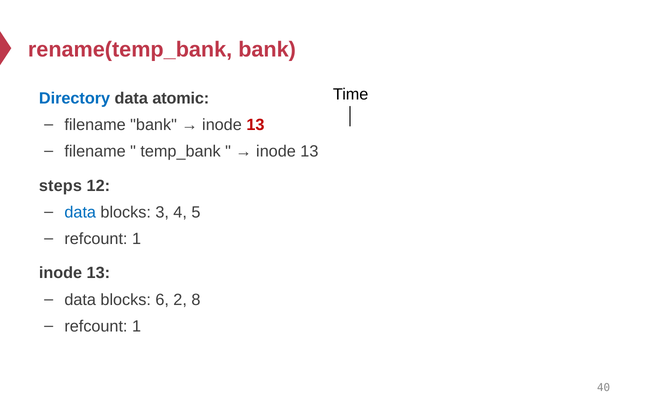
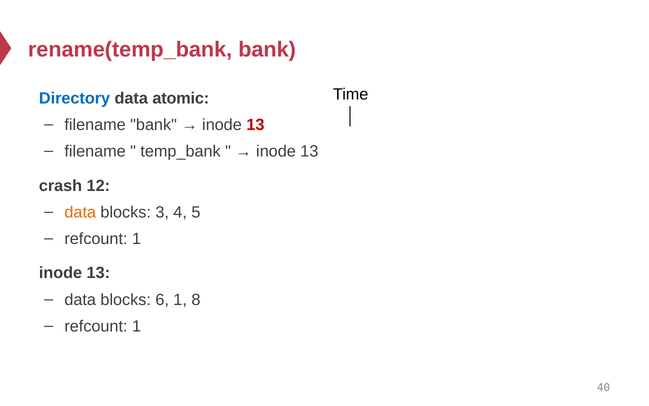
steps: steps -> crash (61, 186)
data colour: blue -> orange (80, 212)
6 2: 2 -> 1 (180, 299)
